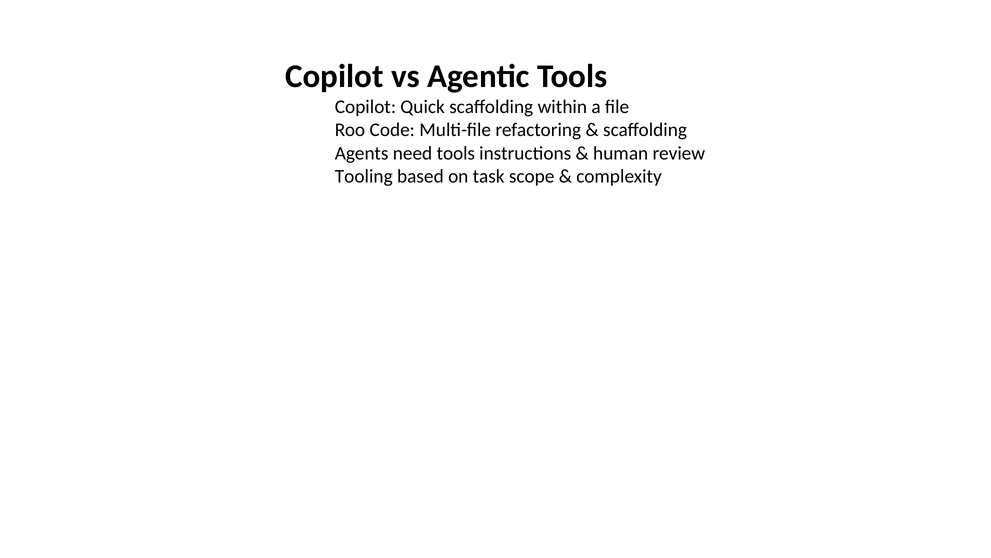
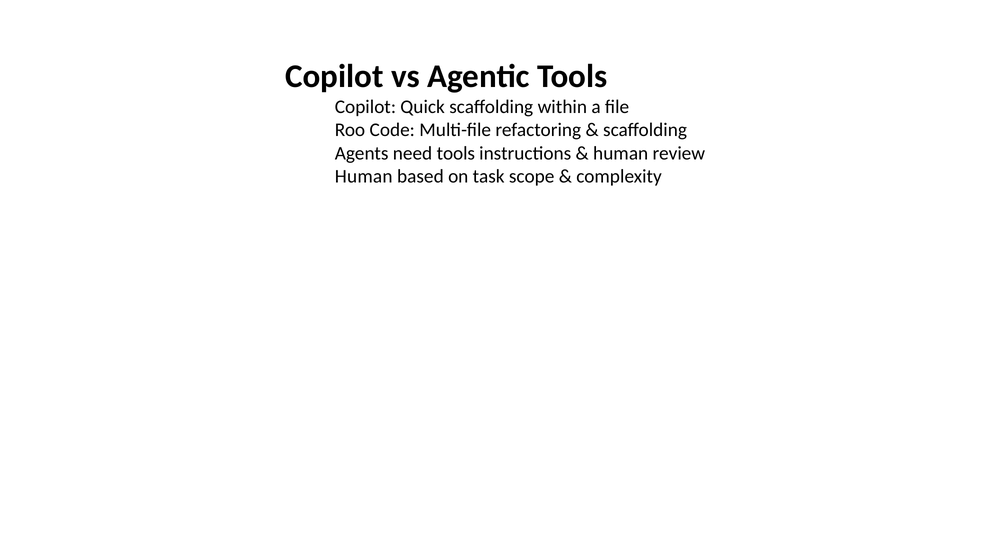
Tooling: Tooling -> Human (364, 176)
